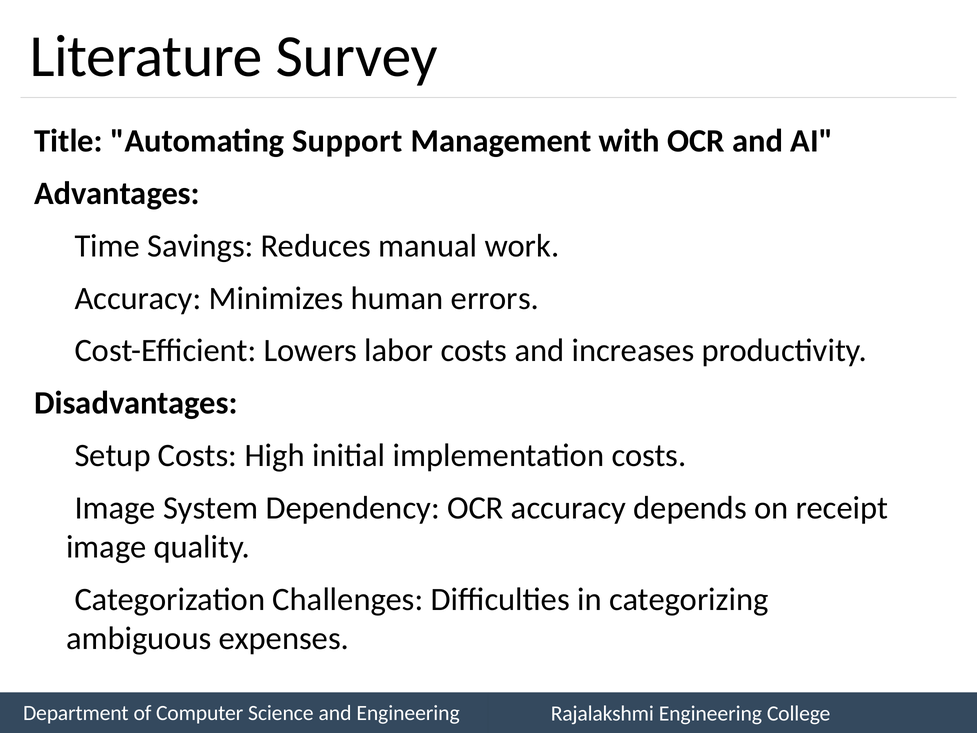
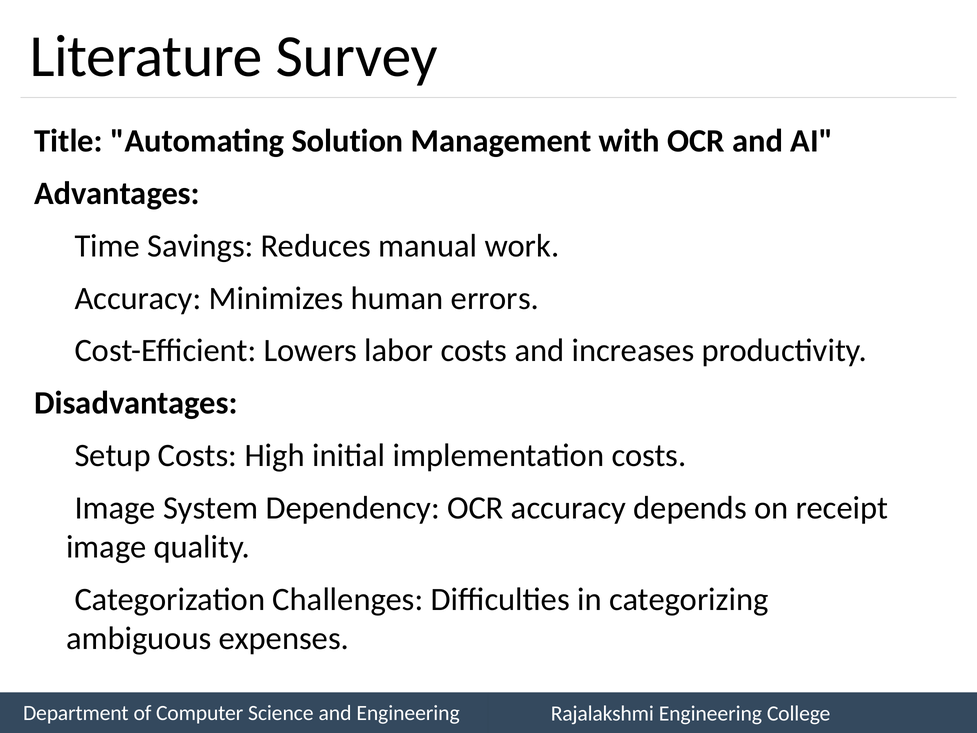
Support: Support -> Solution (348, 141)
